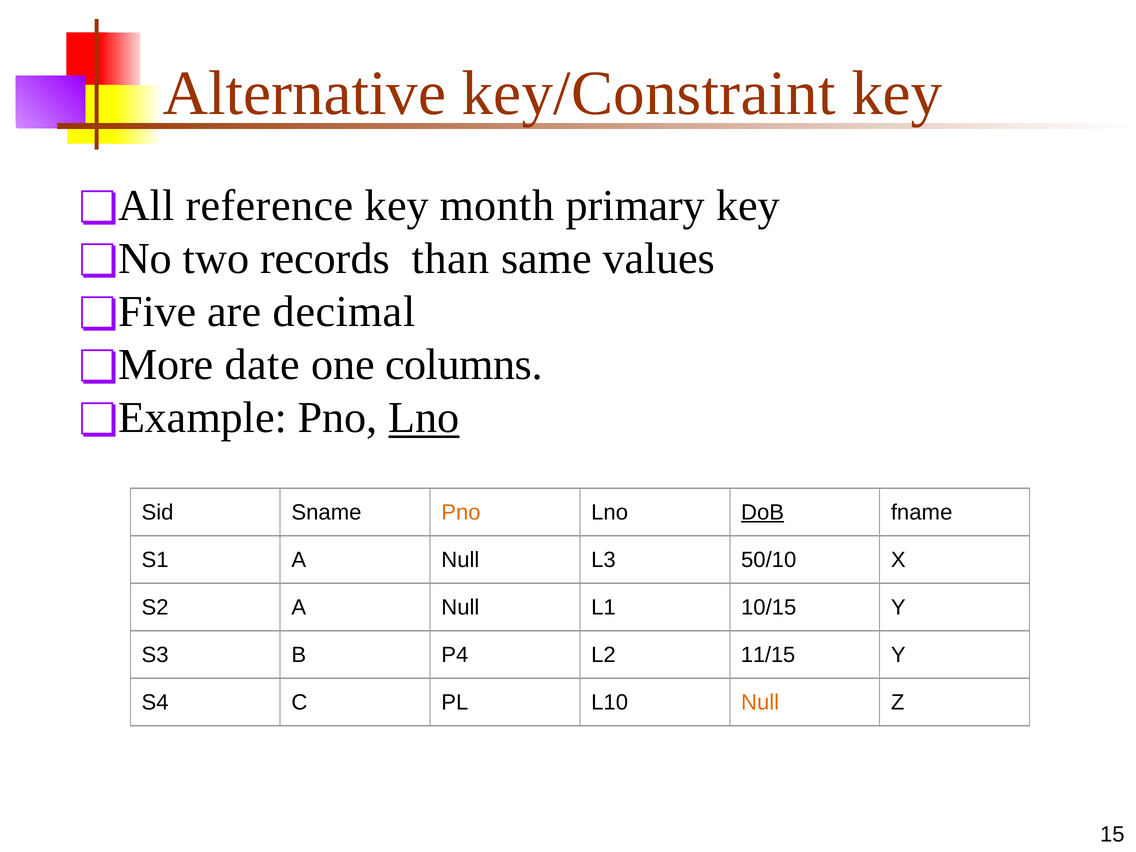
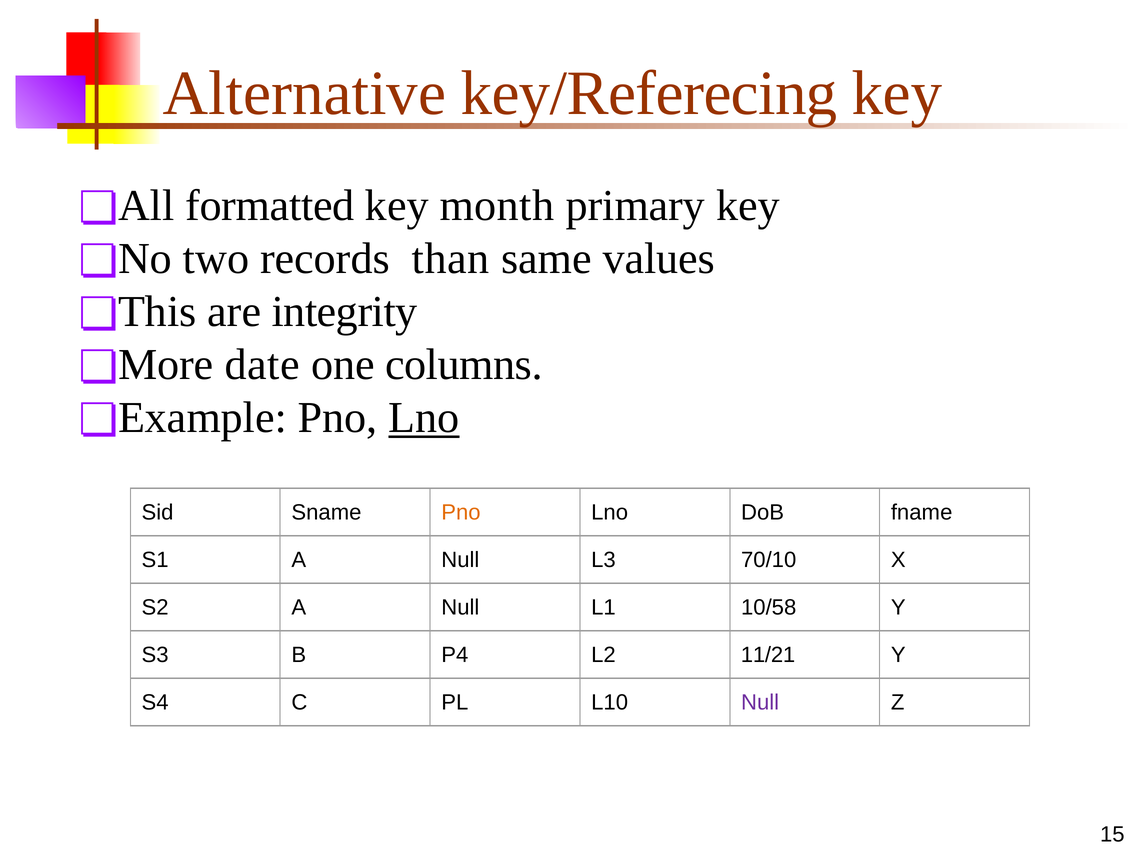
key/Constraint: key/Constraint -> key/Referecing (649, 93)
reference: reference -> formatted (270, 206)
Five: Five -> This (157, 312)
decimal: decimal -> integrity (345, 312)
DoB underline: present -> none (763, 512)
50/10: 50/10 -> 70/10 (769, 560)
10/15: 10/15 -> 10/58 (769, 607)
11/15: 11/15 -> 11/21 (768, 655)
Null colour: orange -> purple (760, 702)
